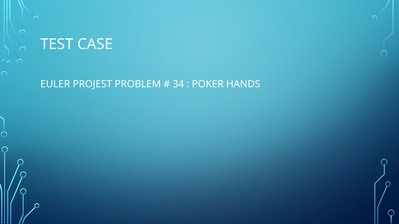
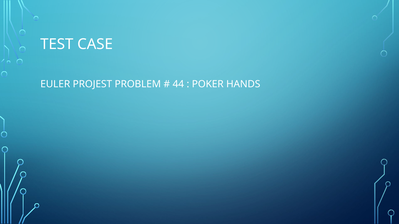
34: 34 -> 44 (178, 84)
